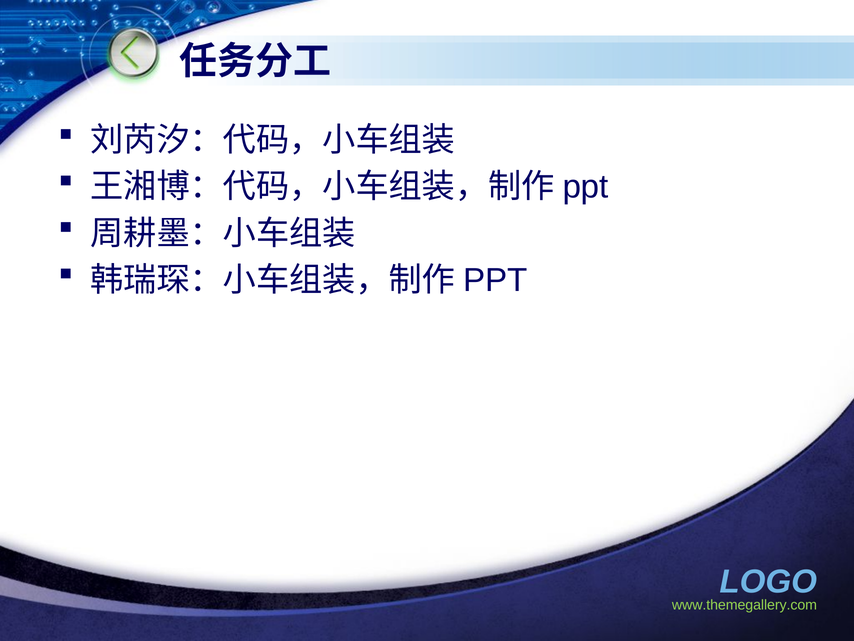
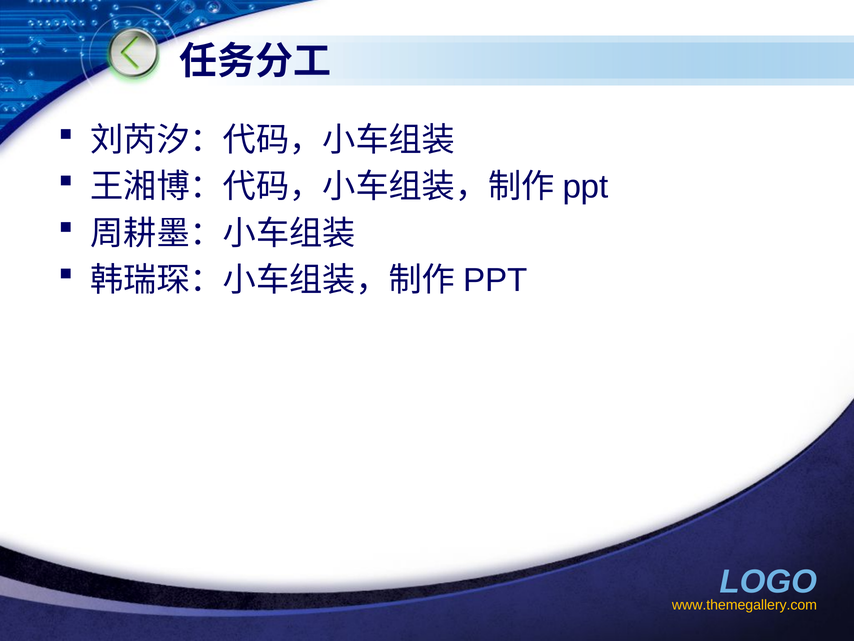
www.themegallery.com colour: light green -> yellow (744, 604)
